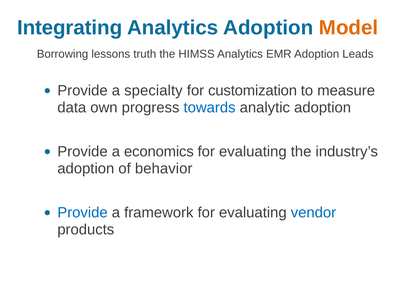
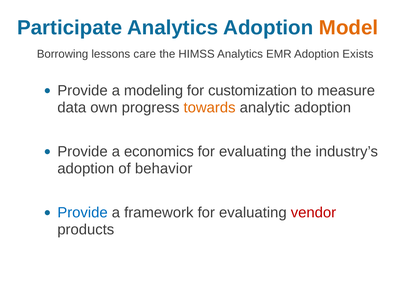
Integrating: Integrating -> Participate (70, 28)
truth: truth -> care (145, 54)
Leads: Leads -> Exists (358, 54)
specialty: specialty -> modeling (154, 91)
towards colour: blue -> orange (210, 108)
vendor colour: blue -> red (313, 213)
